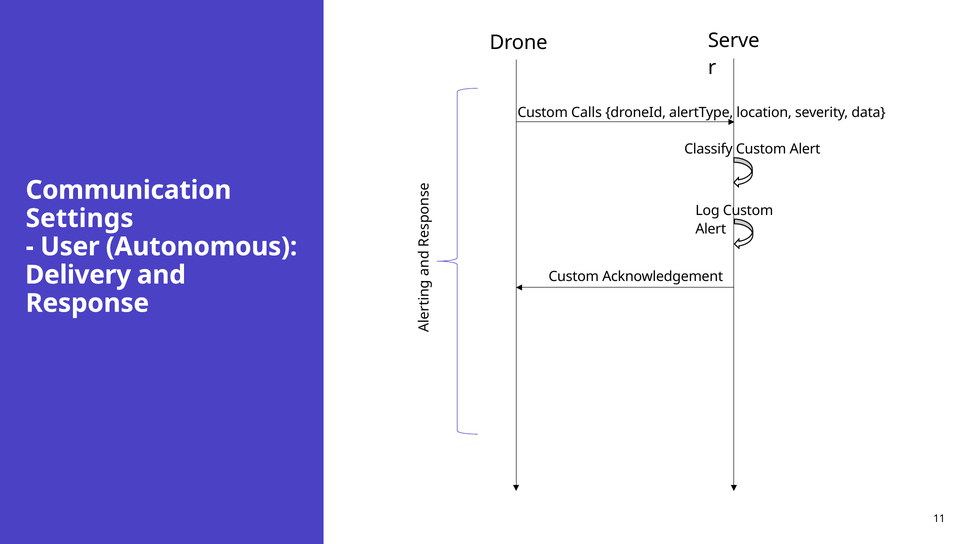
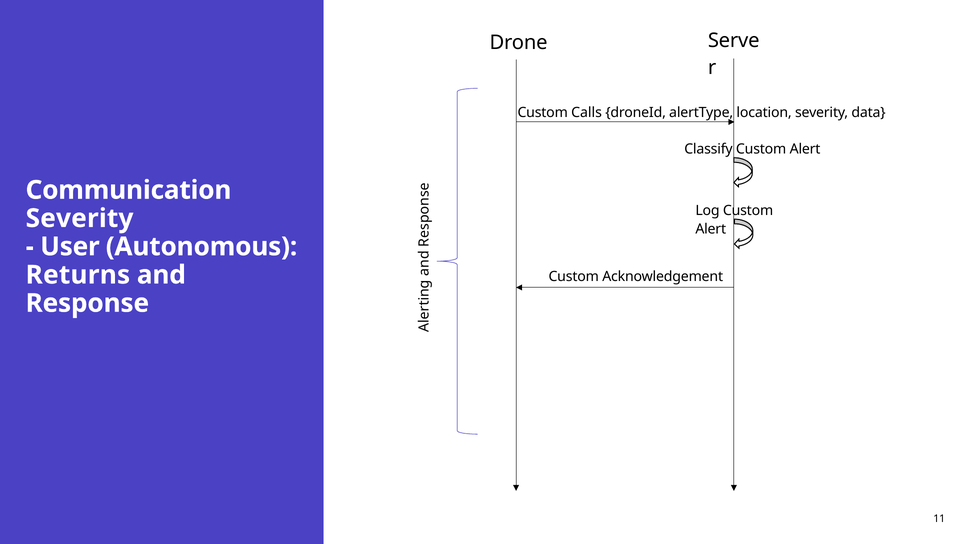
Settings: Settings -> Severity (79, 219)
Delivery: Delivery -> Returns (78, 275)
